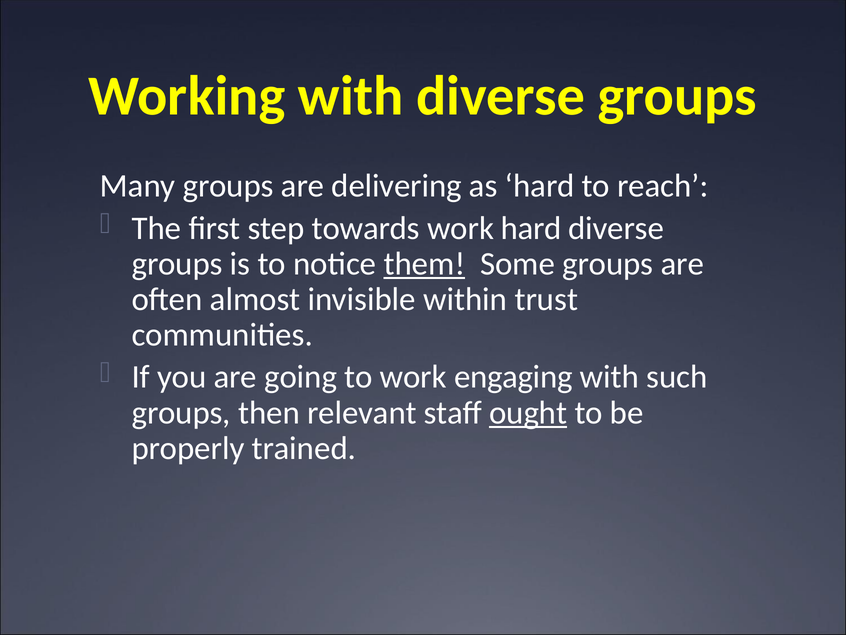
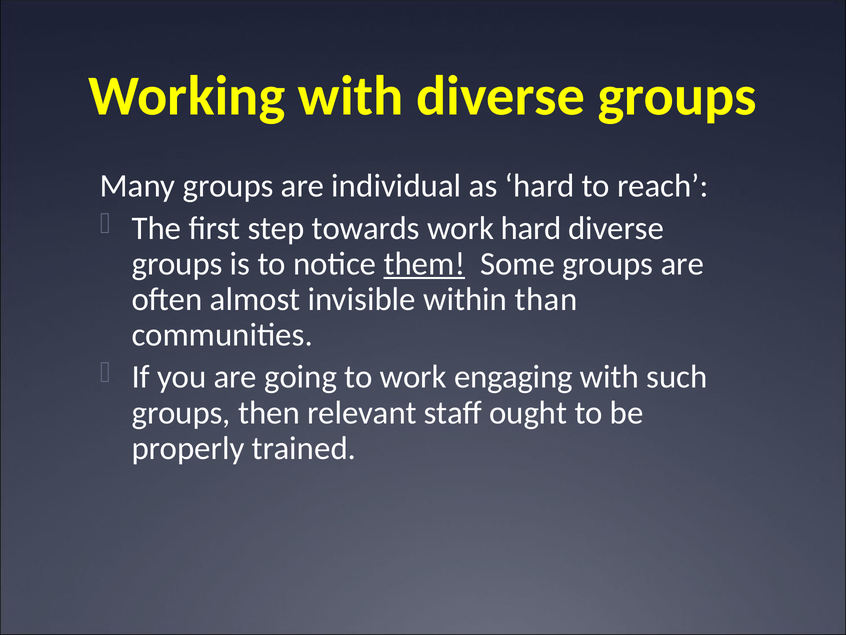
delivering: delivering -> individual (396, 186)
trust: trust -> than (546, 299)
ought underline: present -> none (528, 412)
